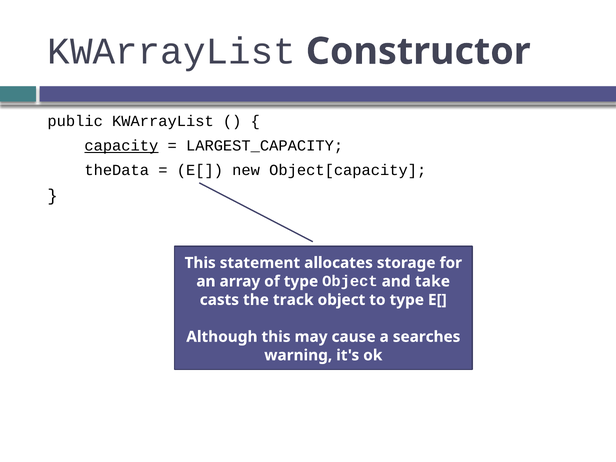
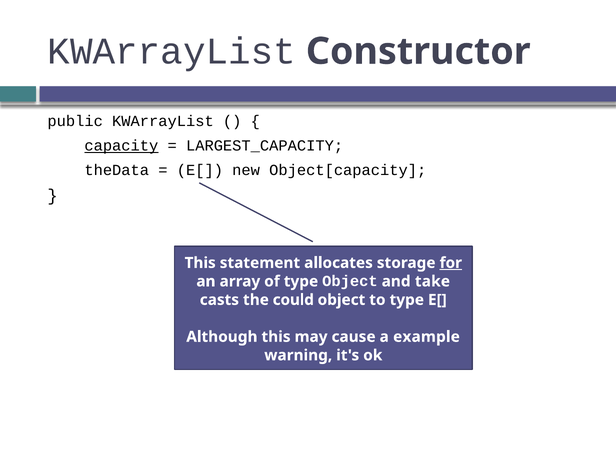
for underline: none -> present (451, 263)
track: track -> could (293, 300)
searches: searches -> example (426, 337)
